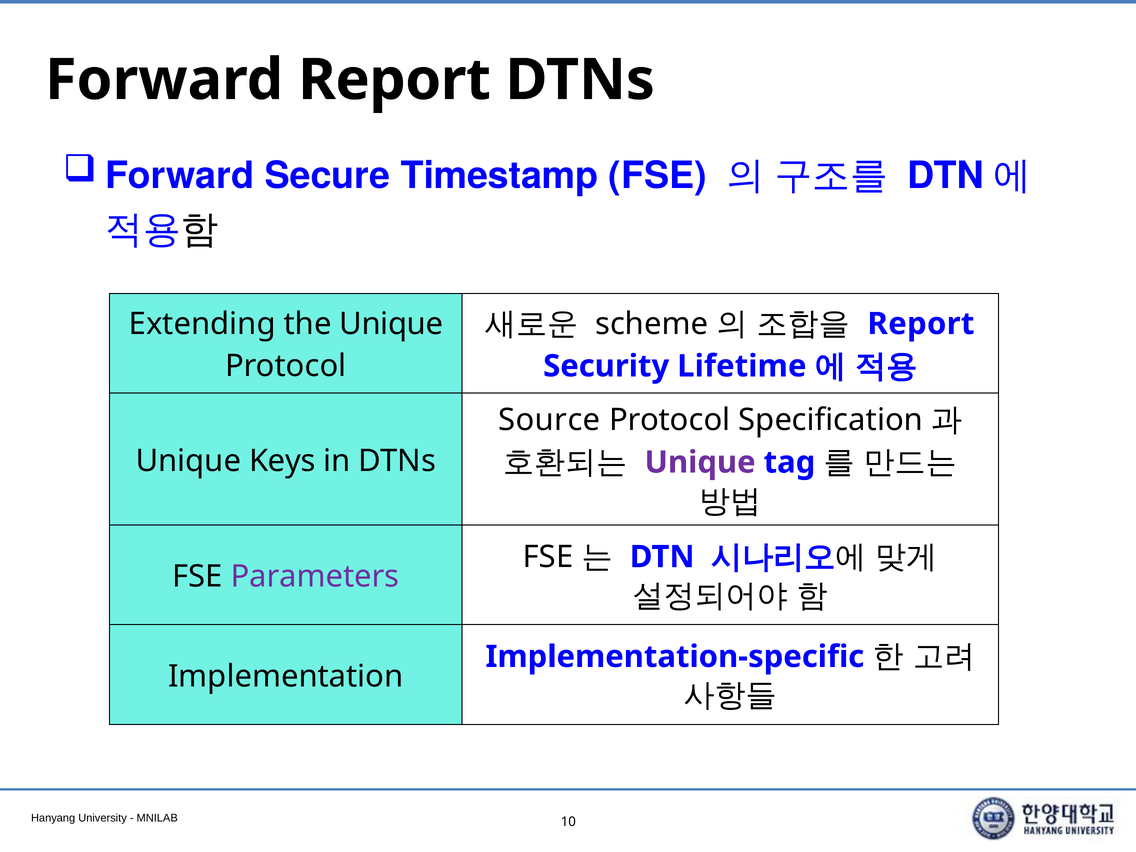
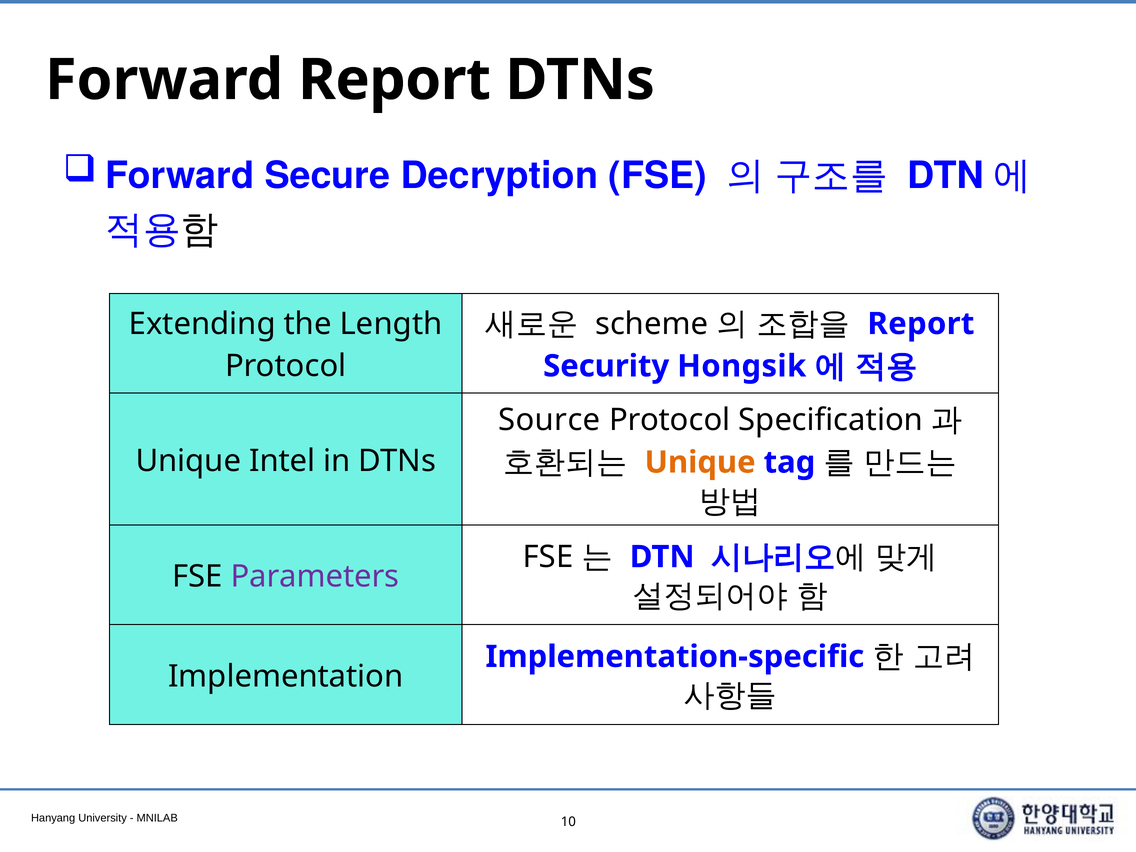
Timestamp: Timestamp -> Decryption (499, 176)
the Unique: Unique -> Length (391, 324)
Lifetime: Lifetime -> Hongsik (742, 366)
Unique colour: purple -> orange (700, 462)
Keys: Keys -> Intel (282, 461)
